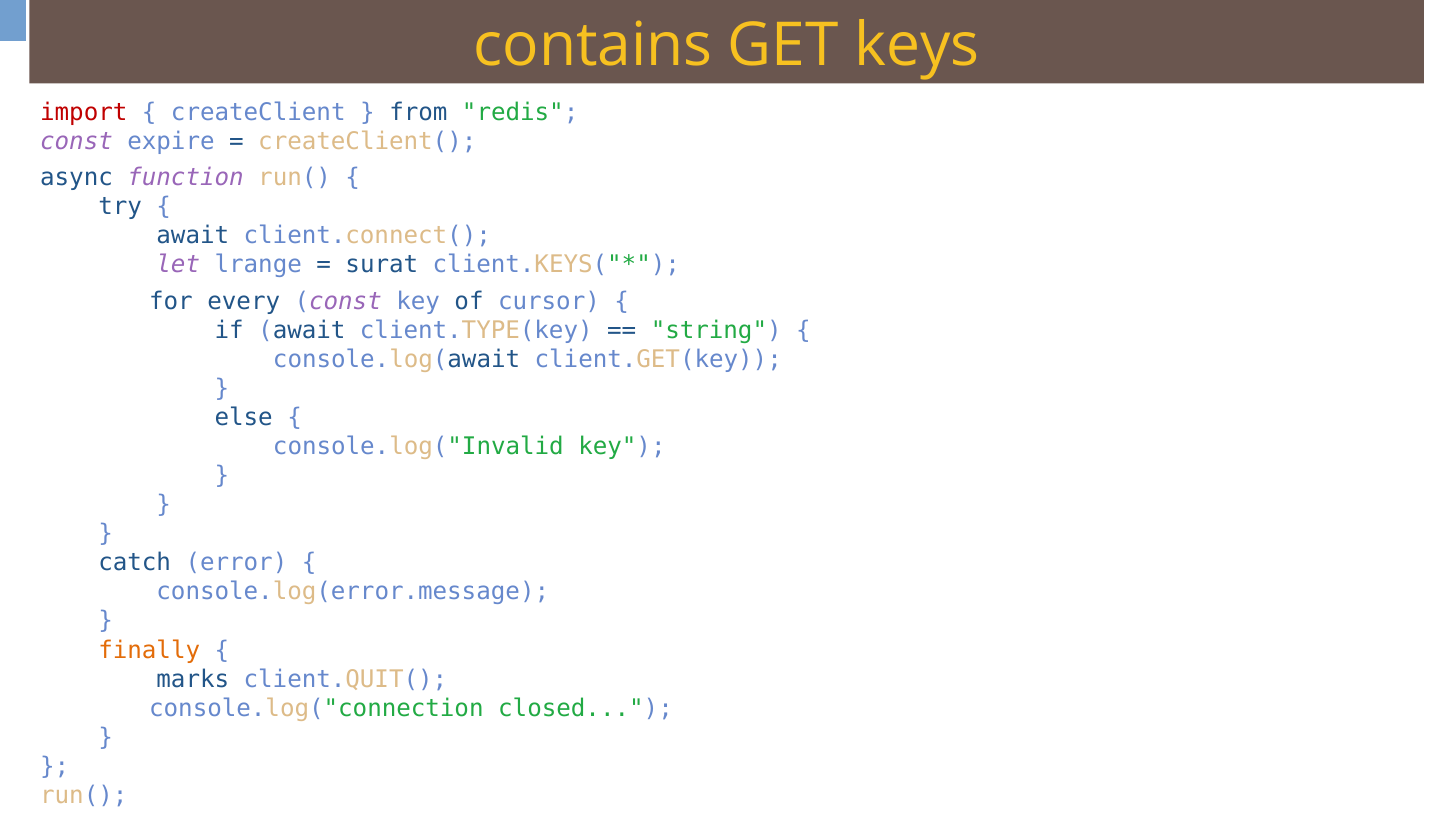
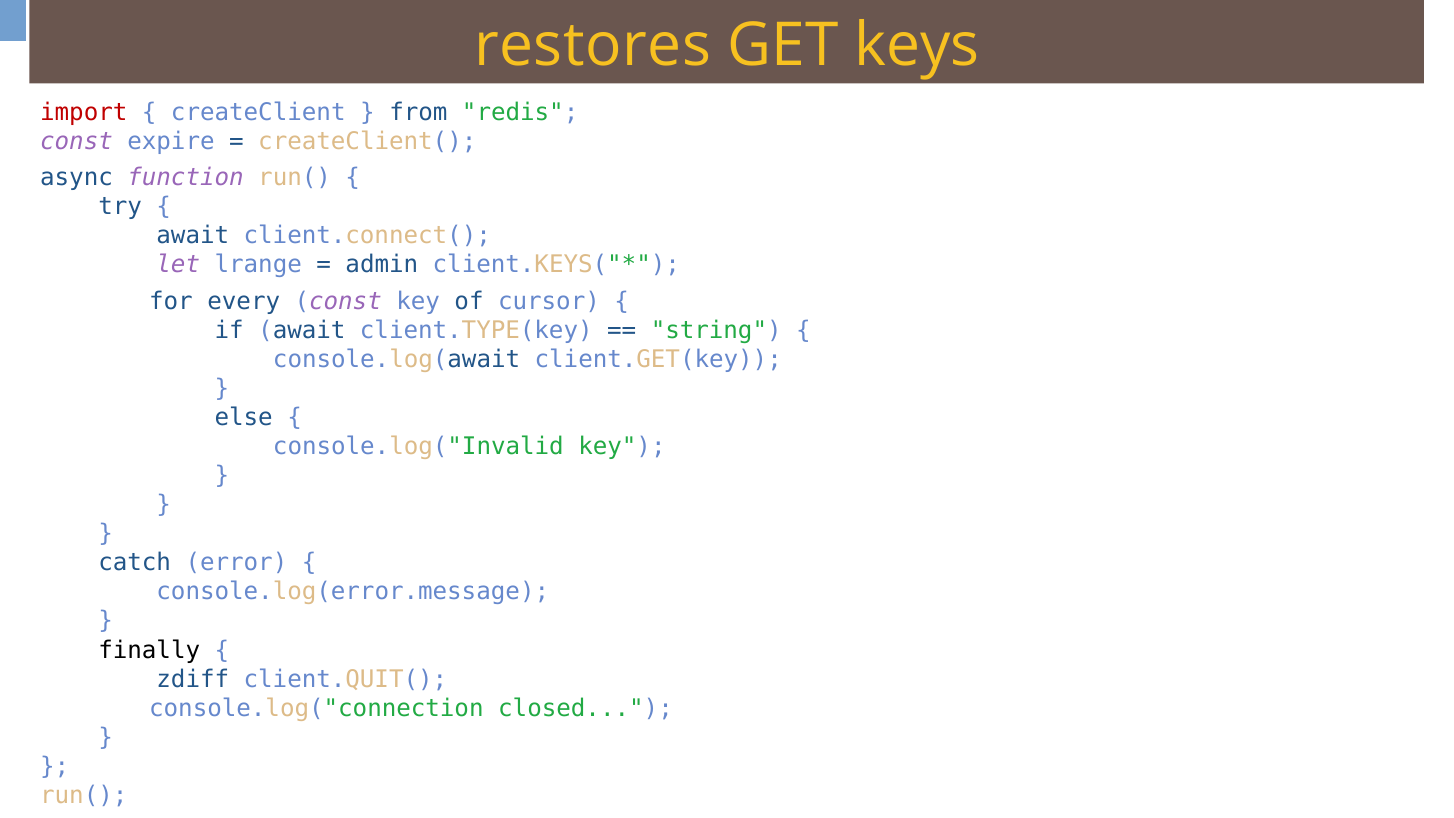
contains: contains -> restores (593, 46)
surat: surat -> admin (382, 265)
finally colour: orange -> black (149, 650)
marks: marks -> zdiff (193, 679)
